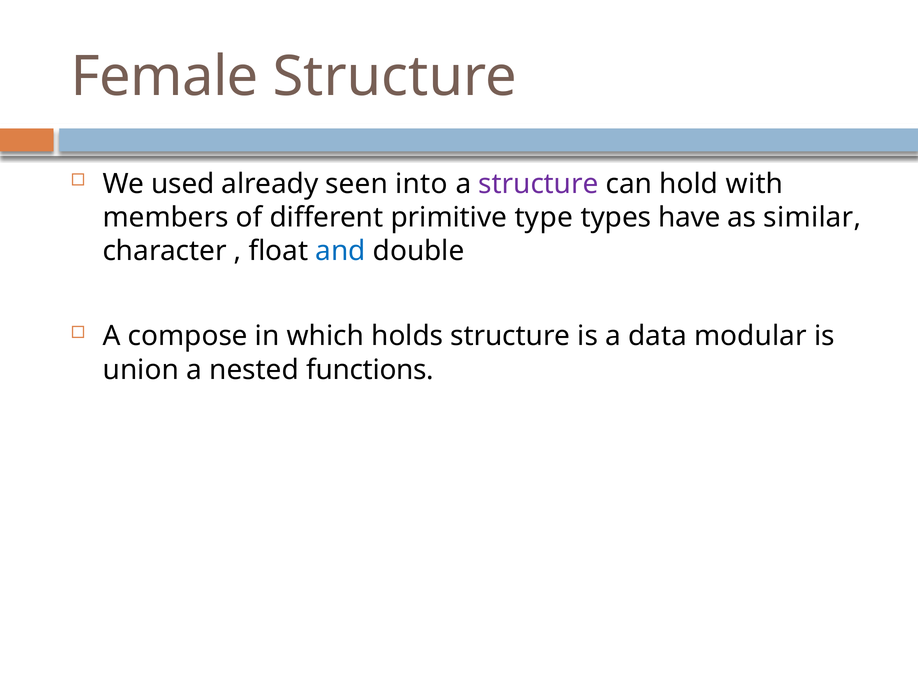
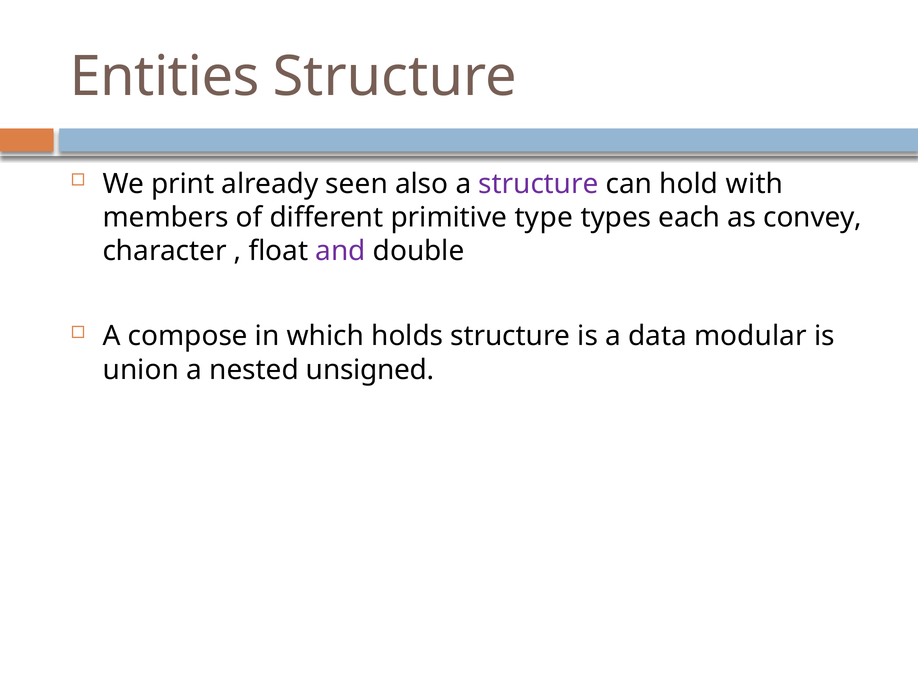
Female: Female -> Entities (165, 77)
used: used -> print (183, 184)
into: into -> also (422, 184)
have: have -> each (689, 218)
similar: similar -> convey (813, 218)
and colour: blue -> purple (341, 251)
functions: functions -> unsigned (370, 370)
